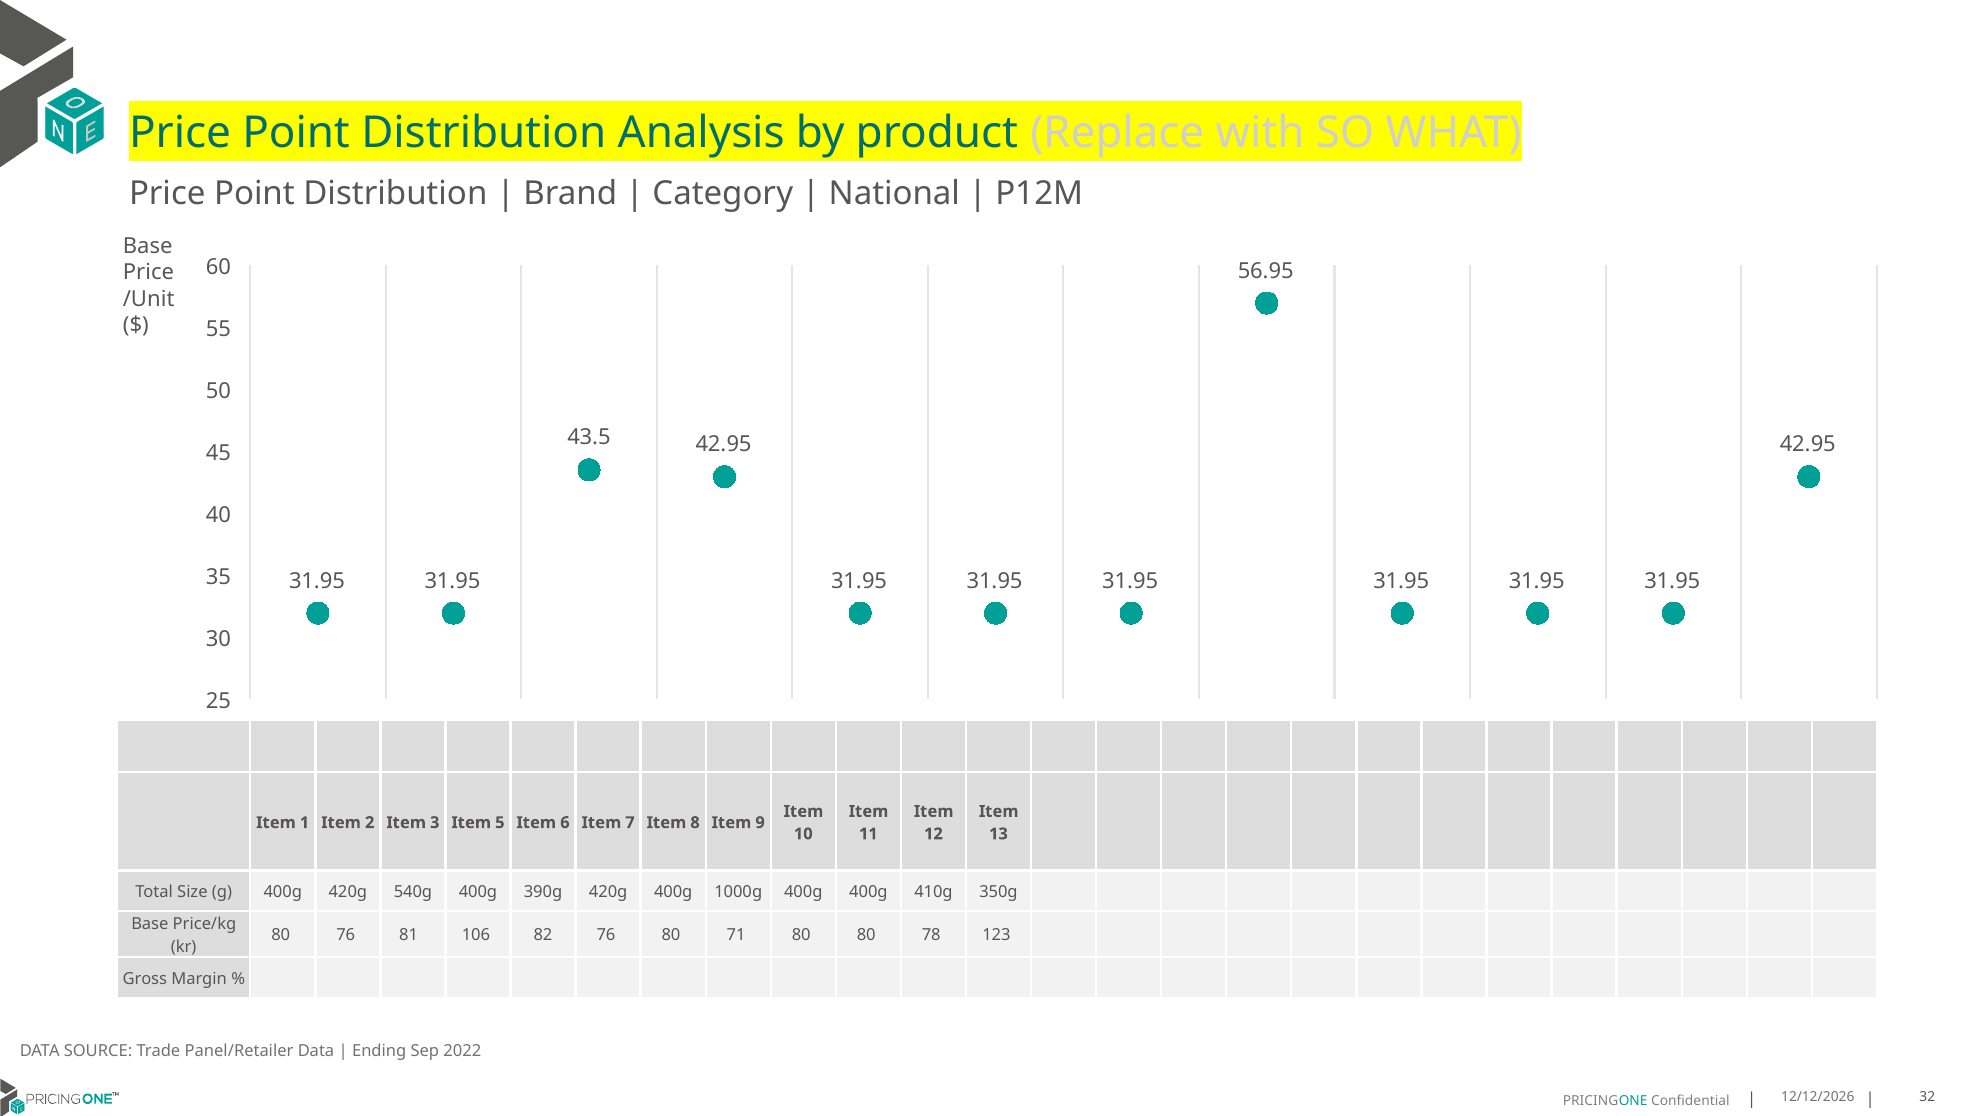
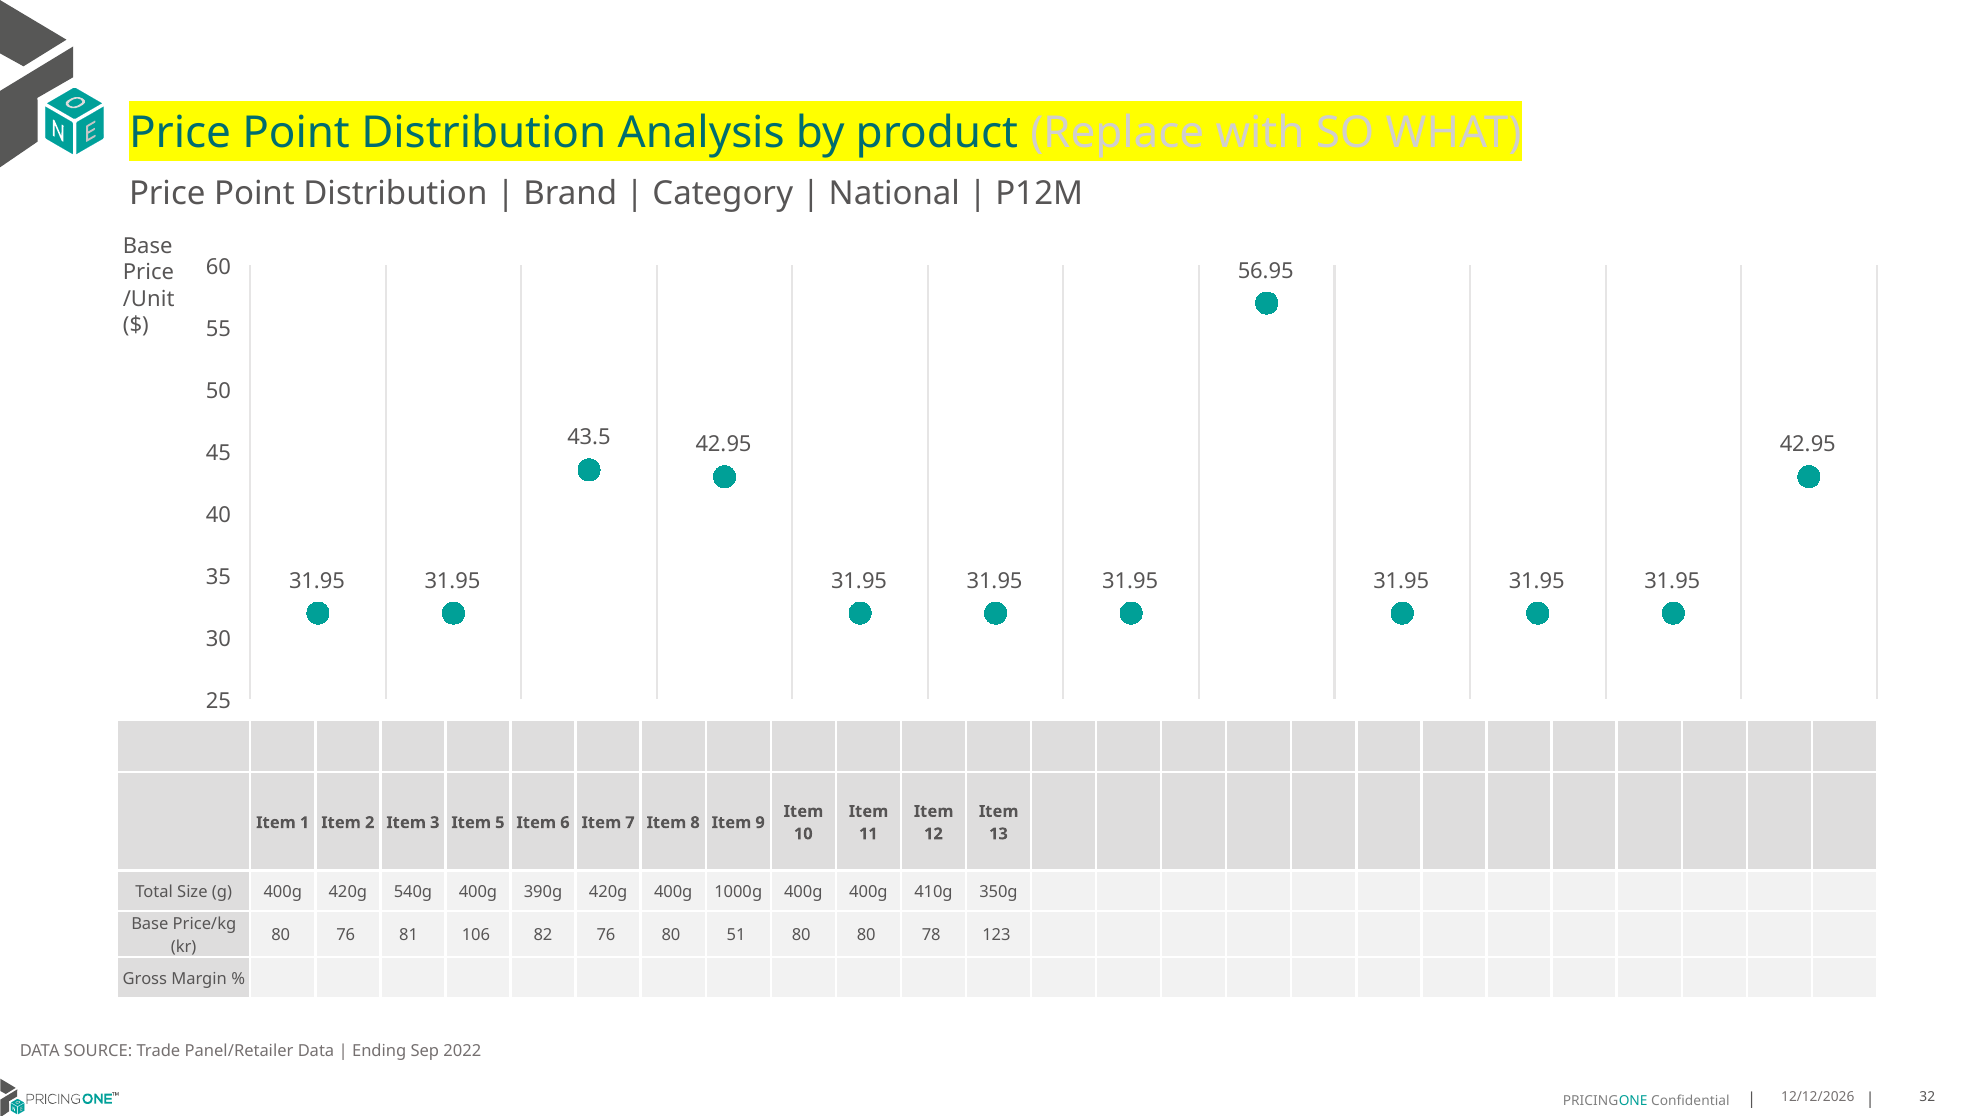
71: 71 -> 51 (736, 936)
